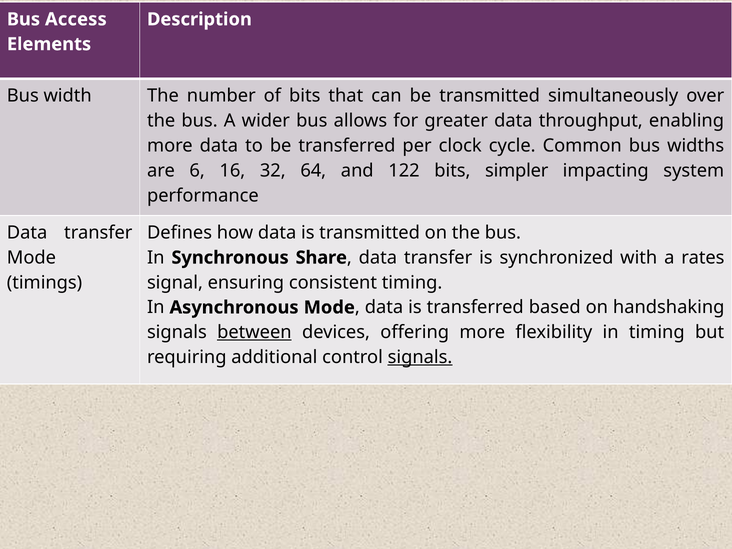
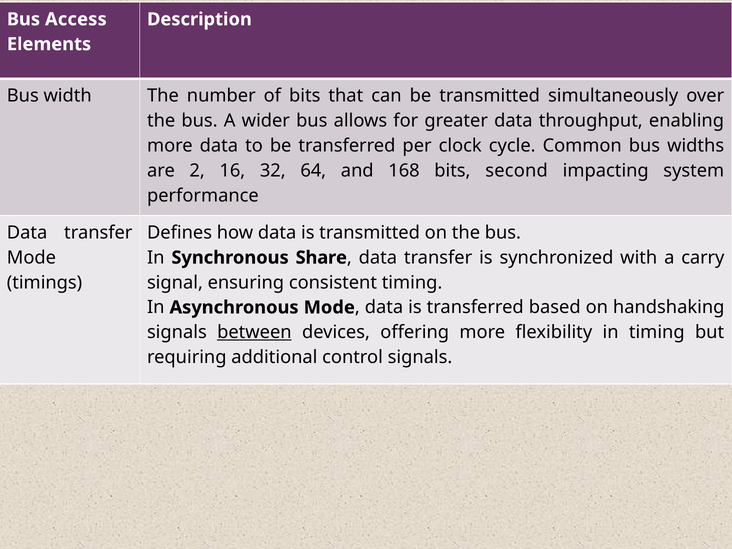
6: 6 -> 2 (197, 171)
122: 122 -> 168 (404, 171)
simpler: simpler -> second (517, 171)
rates: rates -> carry (703, 258)
signals underline: present -> none (420, 357)
